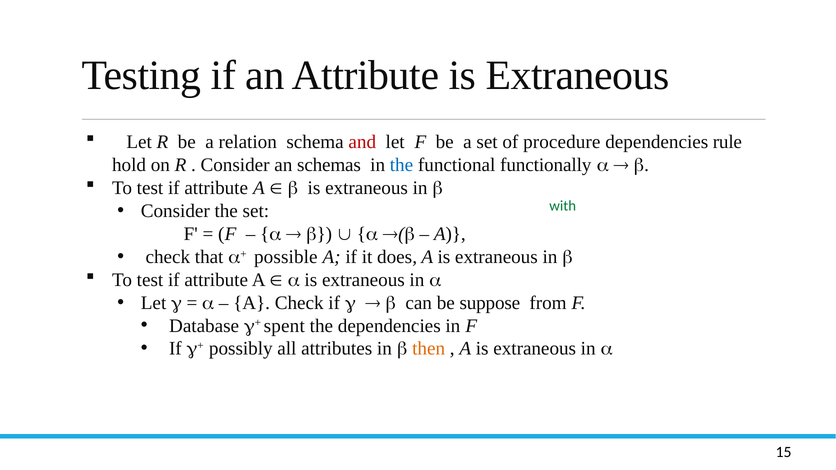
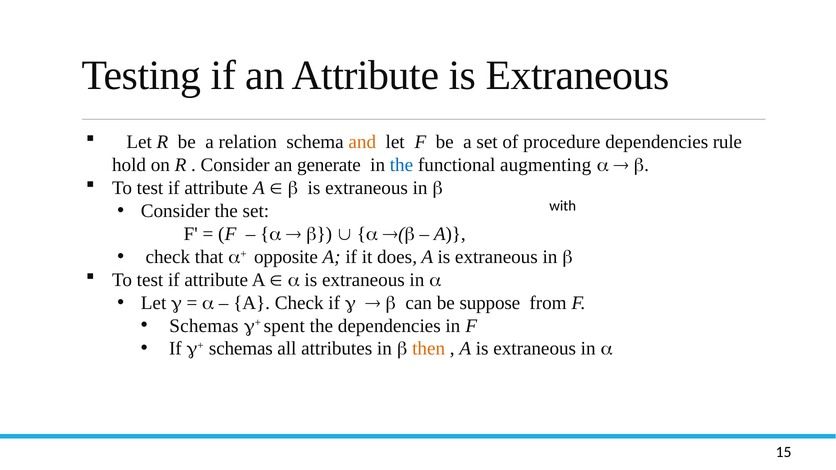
and colour: red -> orange (362, 142)
an schemas: schemas -> generate (329, 165)
functionally: functionally -> augmenting (546, 165)
with colour: green -> black (563, 206)
possible: possible -> opposite (286, 257)
Database: Database -> Schemas (204, 326)
possibly: possibly -> schemas (241, 349)
